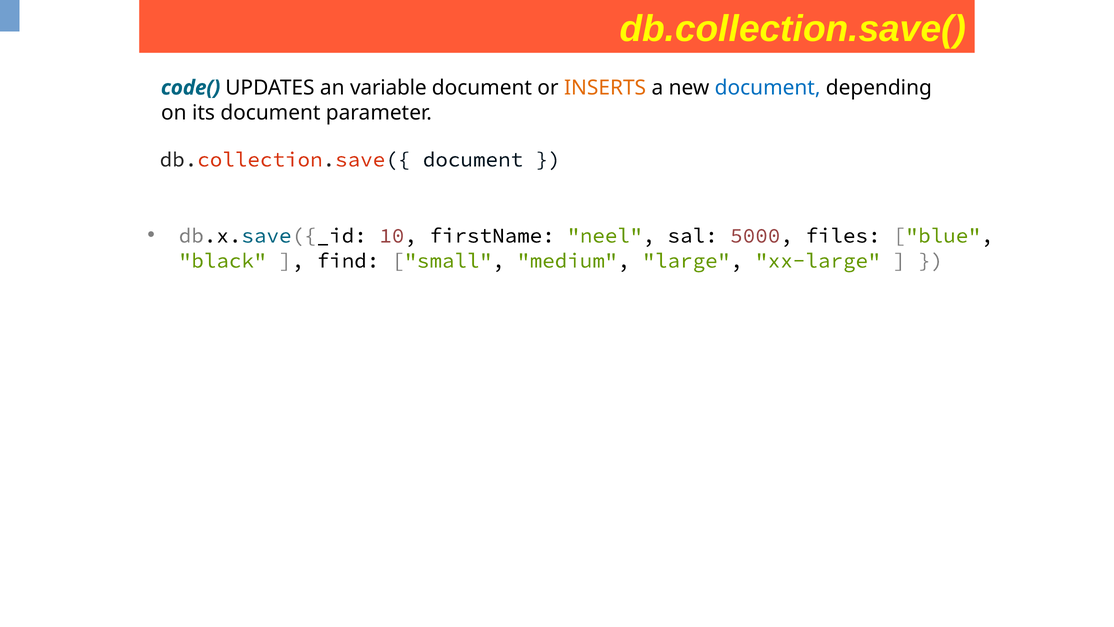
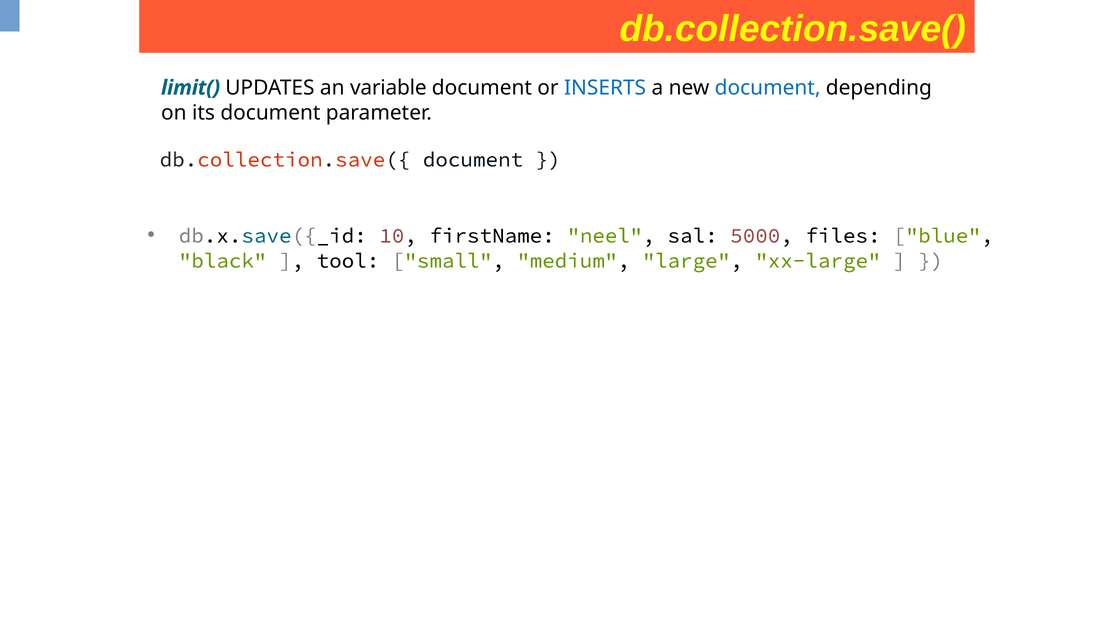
code(: code( -> limit( (191, 88)
INSERTS colour: orange -> blue (605, 88)
find: find -> tool (348, 261)
